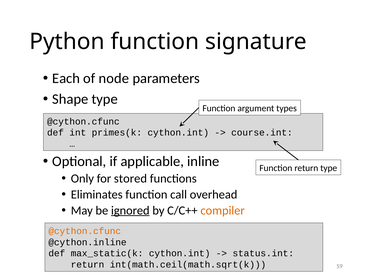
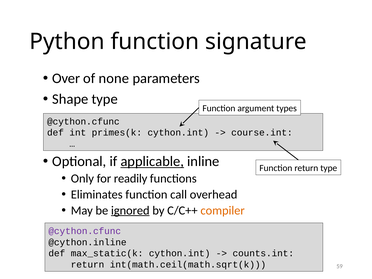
Each: Each -> Over (66, 78)
node: node -> none (114, 78)
applicable underline: none -> present (152, 161)
stored: stored -> readily (131, 178)
@cython.cfunc colour: orange -> purple (85, 231)
status.int: status.int -> counts.int (263, 253)
